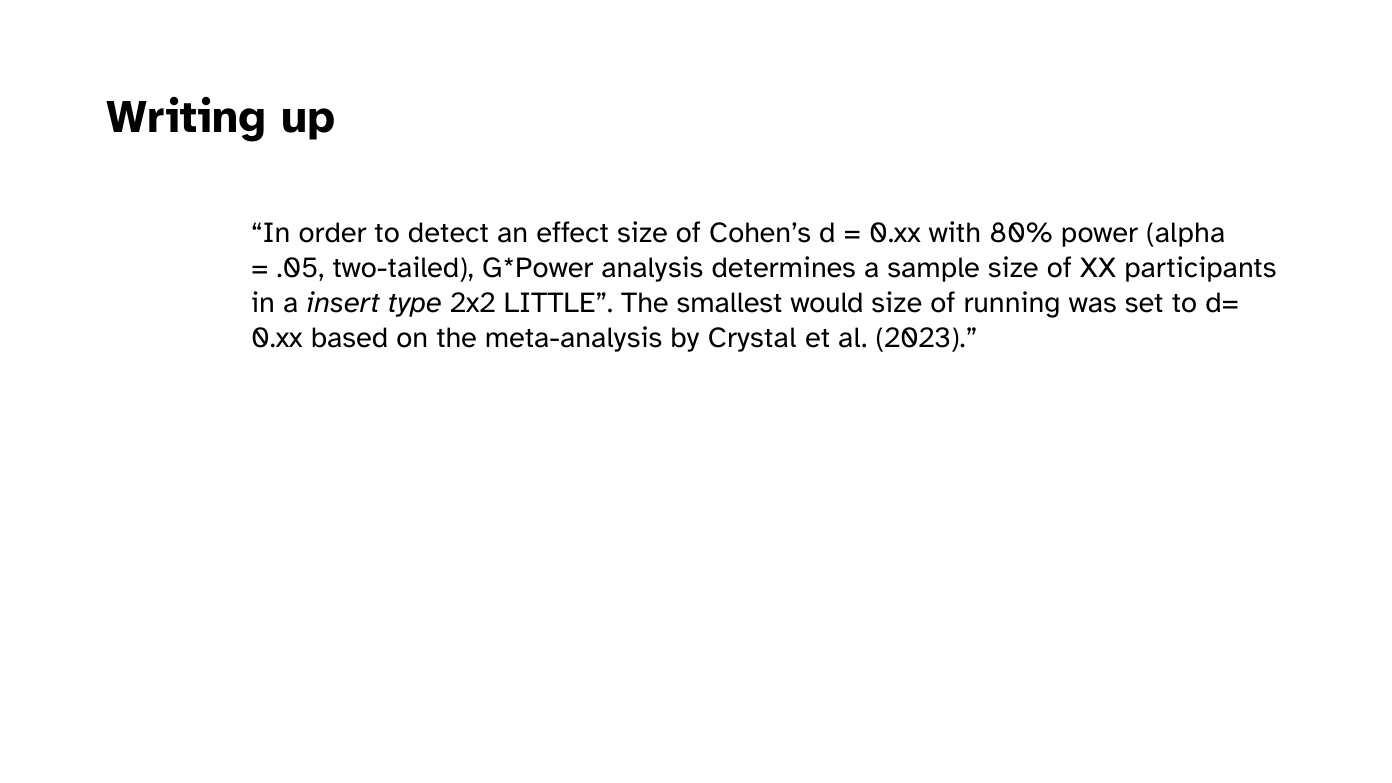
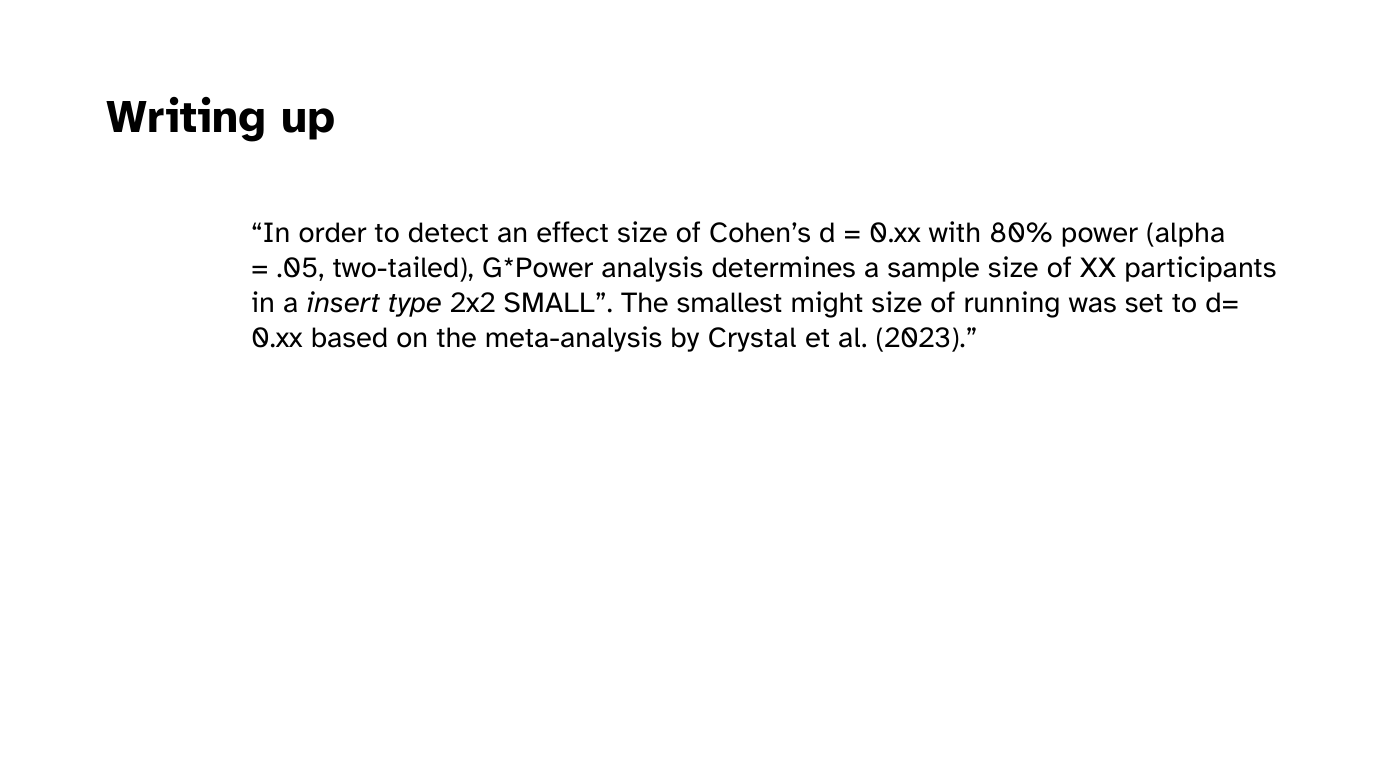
LITTLE: LITTLE -> SMALL (558, 303)
would: would -> might (827, 303)
